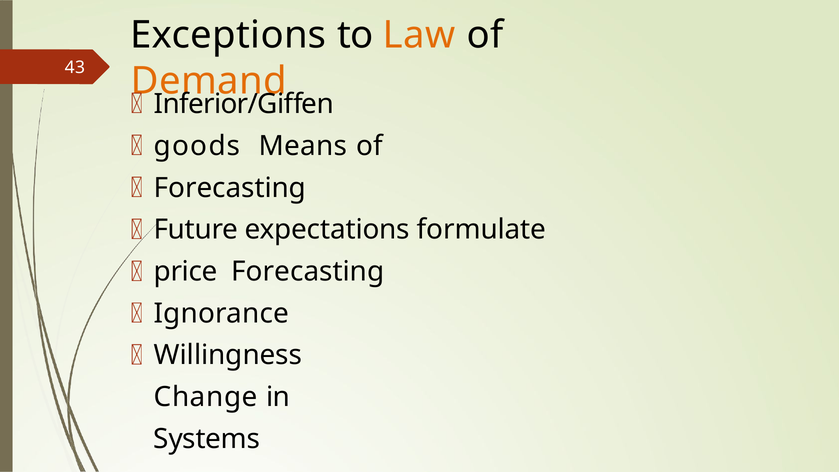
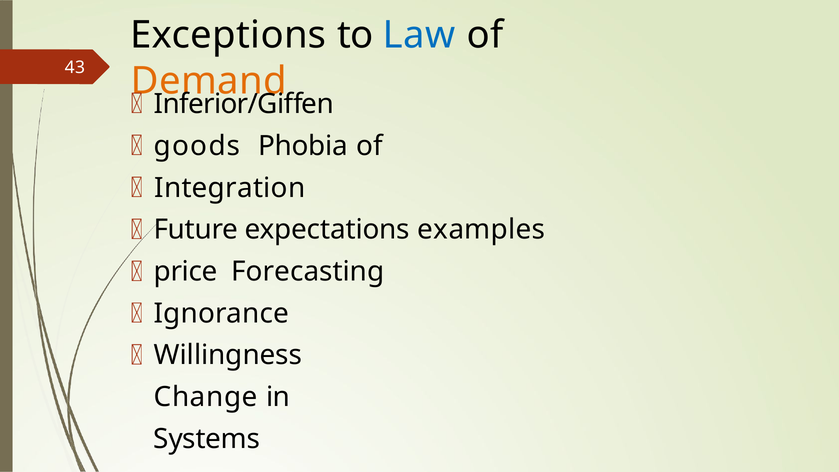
Law colour: orange -> blue (419, 35)
Means: Means -> Phobia (303, 146)
Forecasting: Forecasting -> Integration (230, 188)
formulate: formulate -> examples (481, 230)
